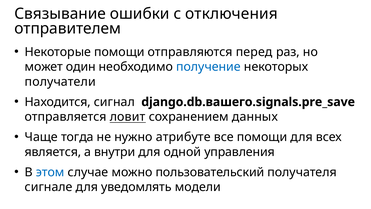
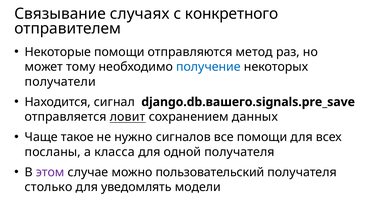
ошибки: ошибки -> случаях (140, 14)
отключения: отключения -> конкретного (232, 14)
перед: перед -> метод (254, 52)
один: один -> тому (81, 67)
тогда: тогда -> такое (77, 137)
атрибуте: атрибуте -> сигналов (183, 137)
является: является -> посланы (53, 152)
внутри: внутри -> класса (115, 152)
одной управления: управления -> получателя (239, 152)
этом colour: blue -> purple (50, 172)
сигнале: сигнале -> столько (49, 187)
